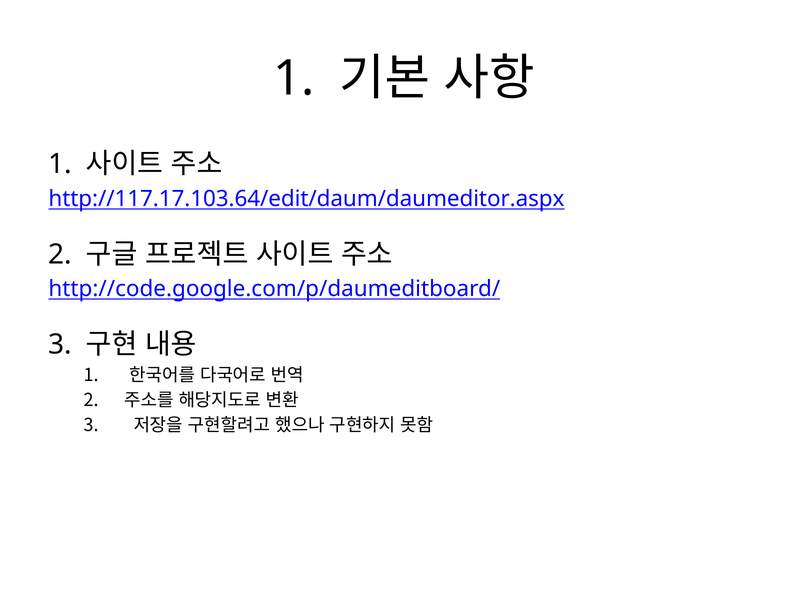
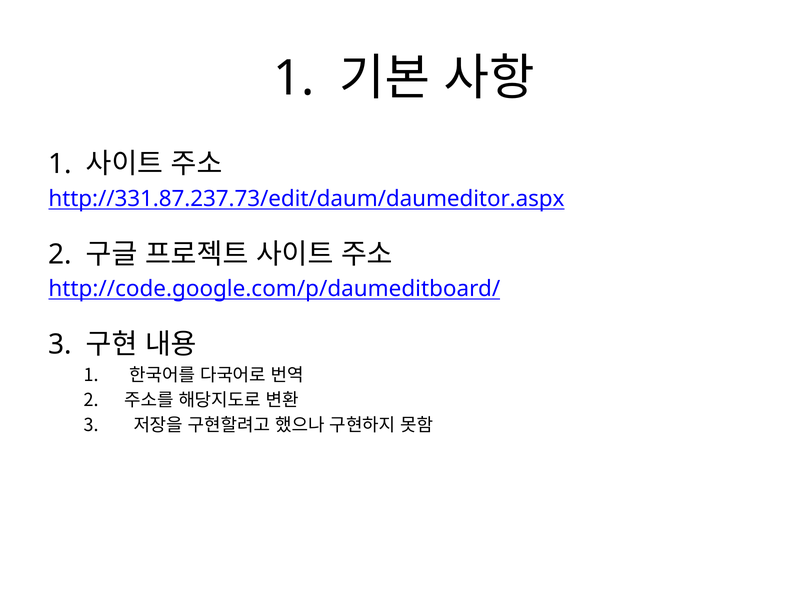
http://117.17.103.64/edit/daum/daumeditor.aspx: http://117.17.103.64/edit/daum/daumeditor.aspx -> http://331.87.237.73/edit/daum/daumeditor.aspx (306, 199)
